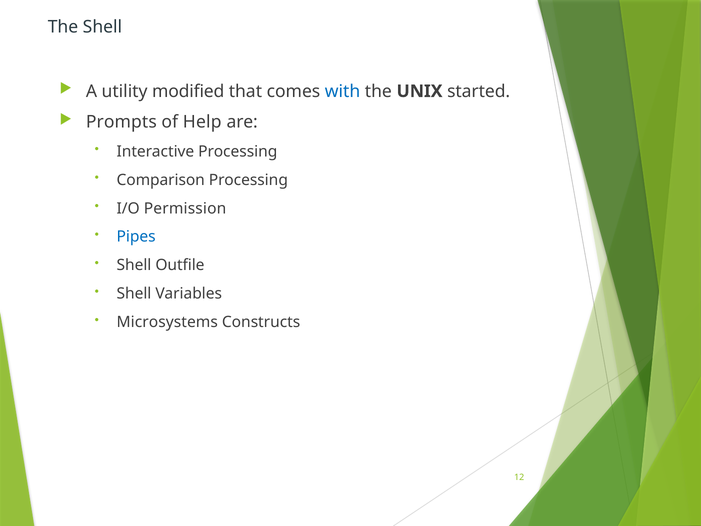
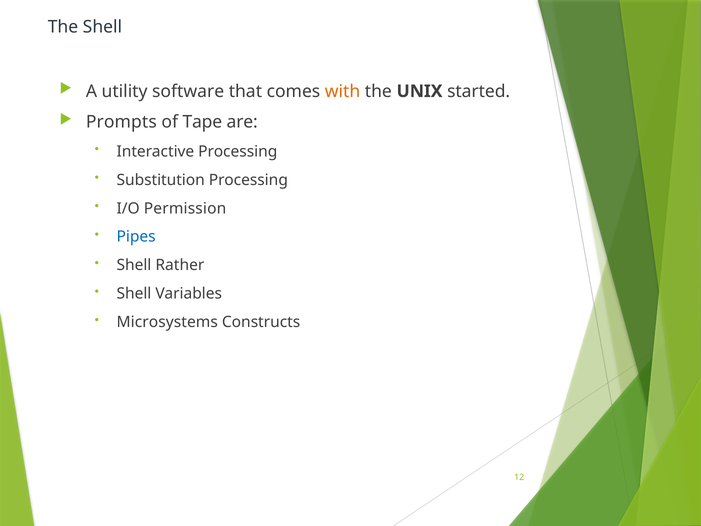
modified: modified -> software (188, 91)
with colour: blue -> orange (343, 91)
Help: Help -> Tape (202, 122)
Comparison: Comparison -> Substitution (161, 180)
Outfile: Outfile -> Rather (180, 265)
